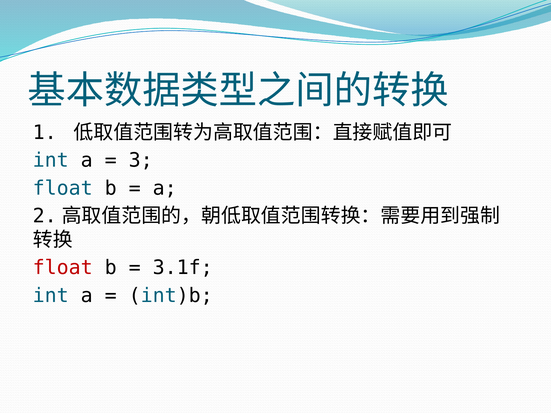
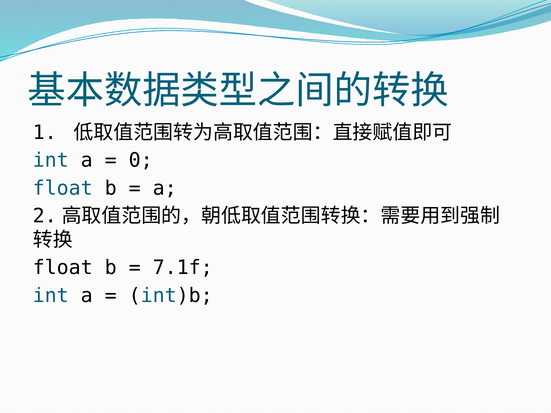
3: 3 -> 0 (141, 160)
float colour: red -> black (63, 268)
3.1f: 3.1f -> 7.1f (183, 268)
